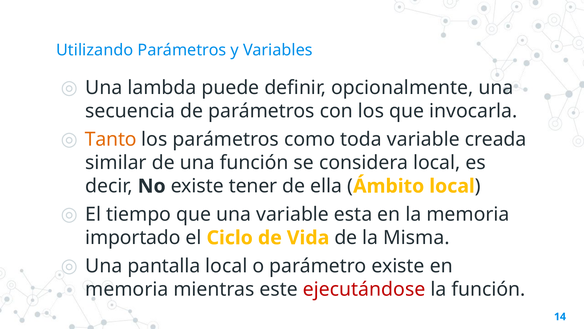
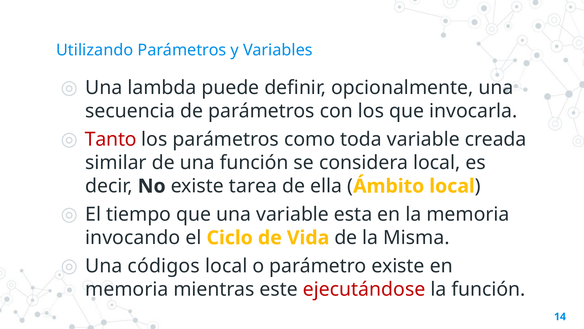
Tanto colour: orange -> red (111, 139)
tener: tener -> tarea (253, 186)
importado: importado -> invocando (133, 237)
pantalla: pantalla -> códigos (164, 266)
